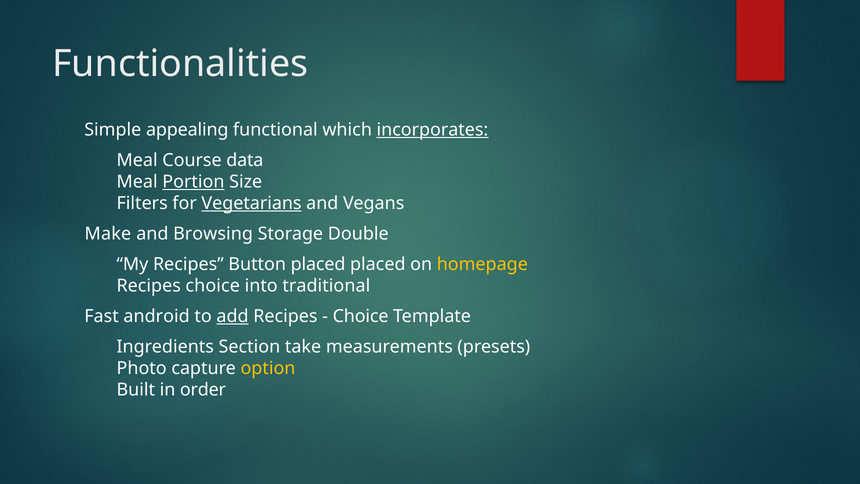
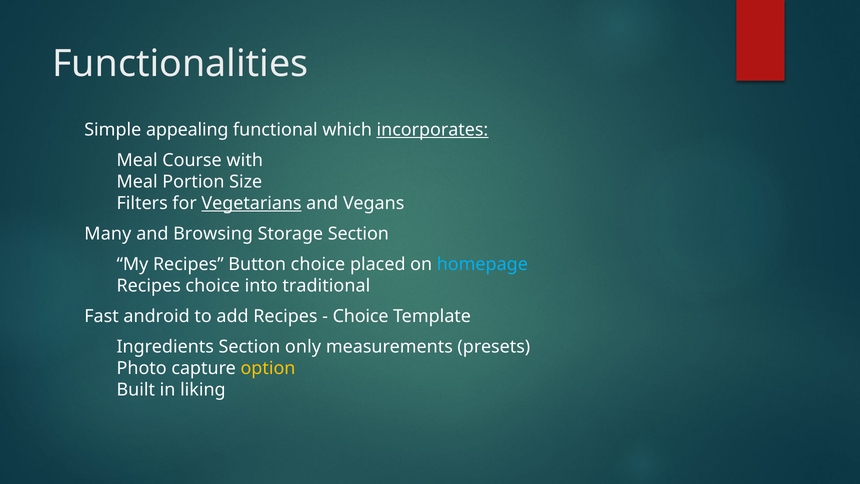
data: data -> with (245, 160)
Portion underline: present -> none (193, 182)
Make: Make -> Many (108, 234)
Storage Double: Double -> Section (358, 234)
Button placed: placed -> choice (318, 264)
homepage colour: yellow -> light blue (482, 264)
add underline: present -> none (233, 316)
take: take -> only (303, 346)
order: order -> liking (203, 389)
